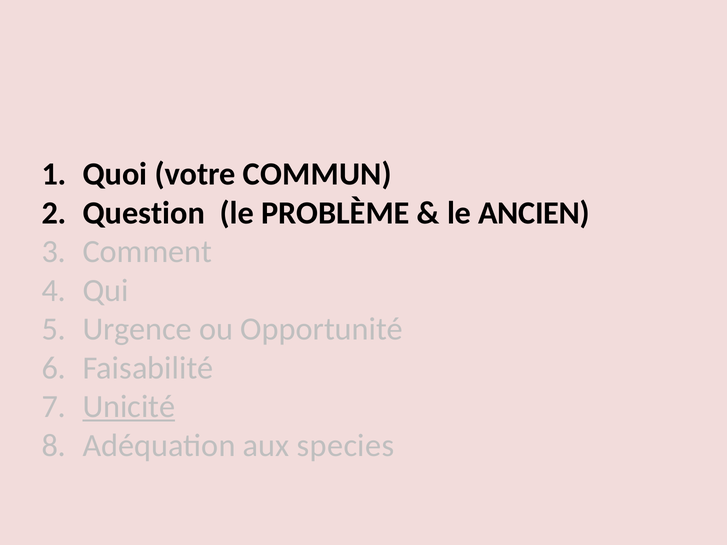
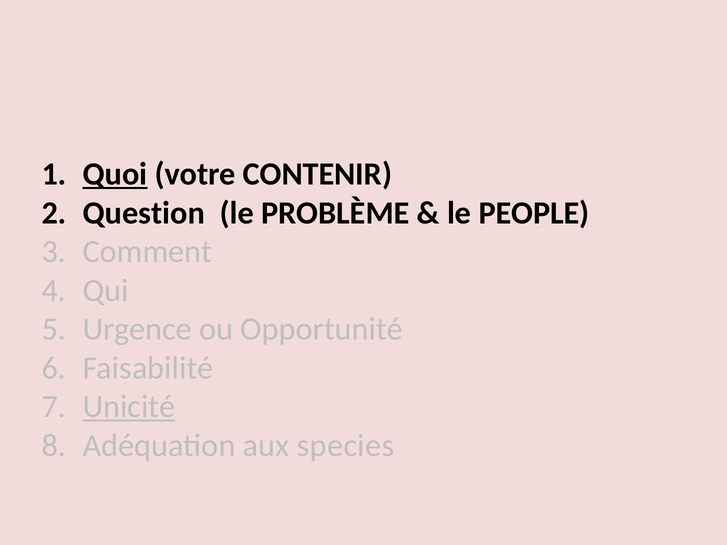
Quoi underline: none -> present (115, 174)
COMMUN: COMMUN -> CONTENIR (317, 174)
ANCIEN: ANCIEN -> PEOPLE (534, 213)
